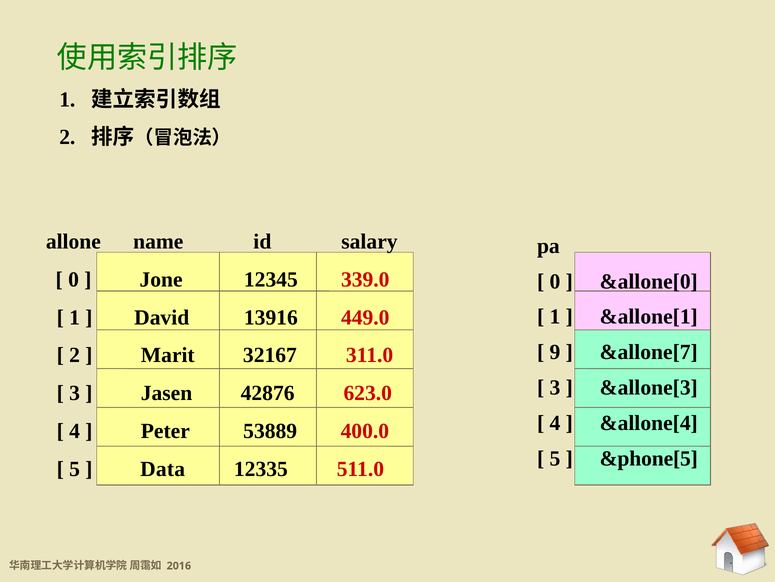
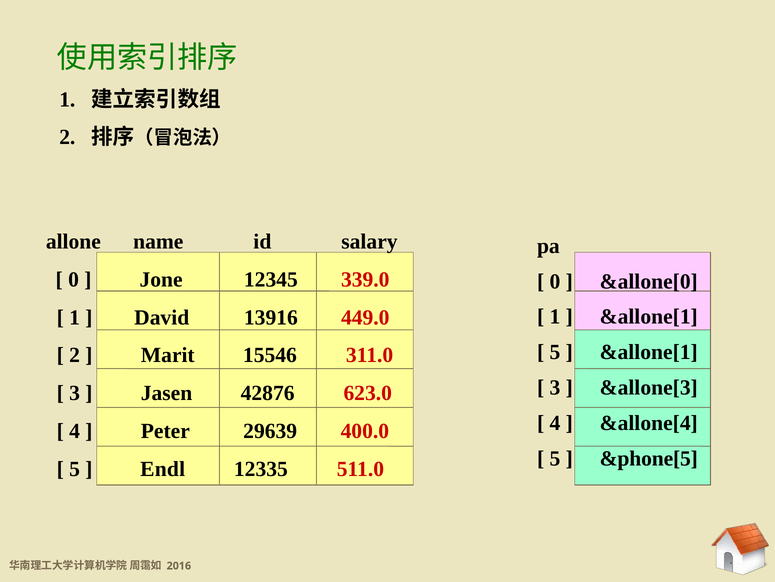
9: 9 -> 5 (555, 352)
&allone[7: &allone[7 -> &allone[1 (649, 352)
32167: 32167 -> 15546 (270, 355)
53889: 53889 -> 29639 (270, 431)
Data: Data -> Endl (163, 469)
